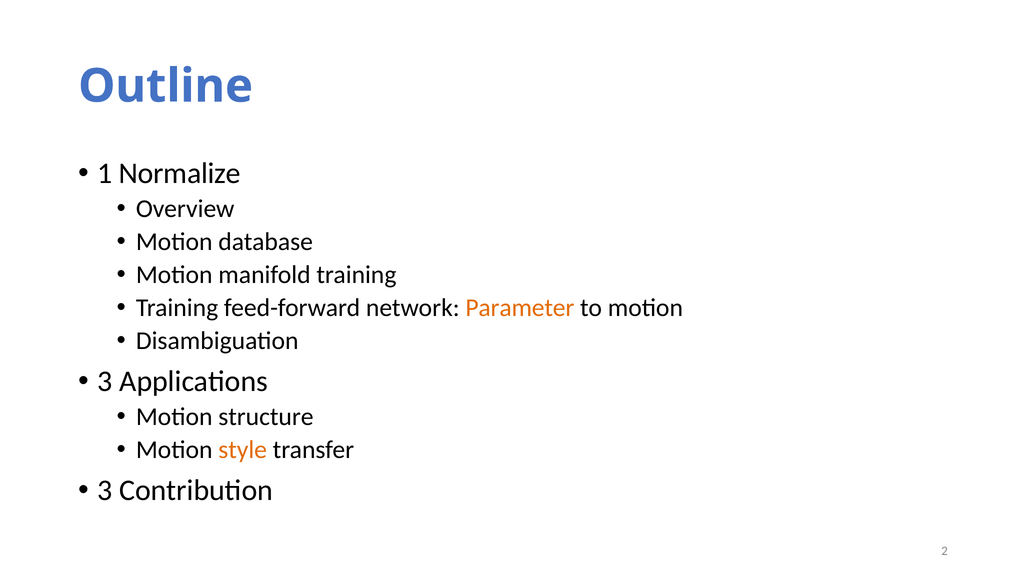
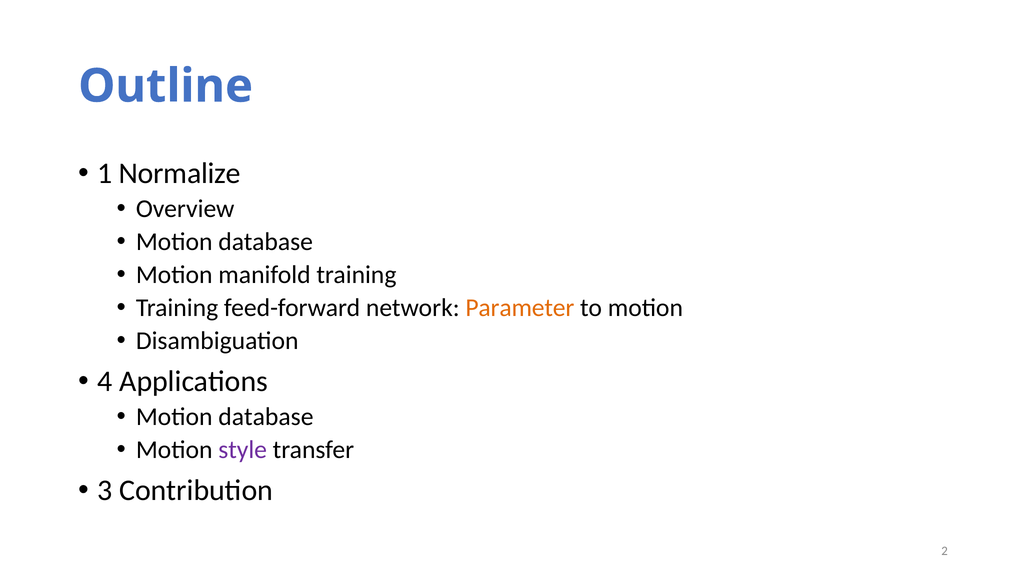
3: 3 -> 4 (105, 381)
structure: structure -> database (266, 417)
style colour: orange -> purple (243, 450)
